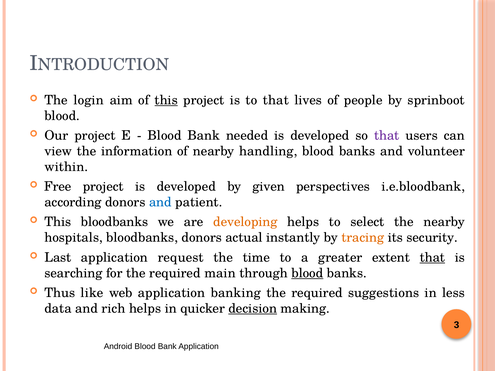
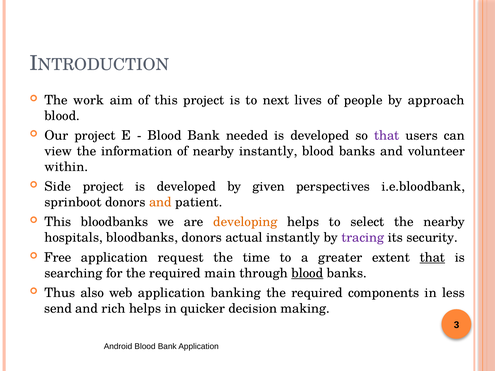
login: login -> work (89, 100)
this underline: present -> none (166, 100)
to that: that -> next (276, 100)
sprinboot: sprinboot -> approach (436, 100)
nearby handling: handling -> instantly (268, 151)
Free: Free -> Side (58, 187)
according: according -> sprinboot (73, 202)
and colour: blue -> orange (160, 202)
tracing colour: orange -> purple (363, 238)
Last: Last -> Free (58, 258)
like: like -> also (92, 293)
suggestions: suggestions -> components (384, 293)
data: data -> send (58, 309)
decision underline: present -> none (253, 309)
